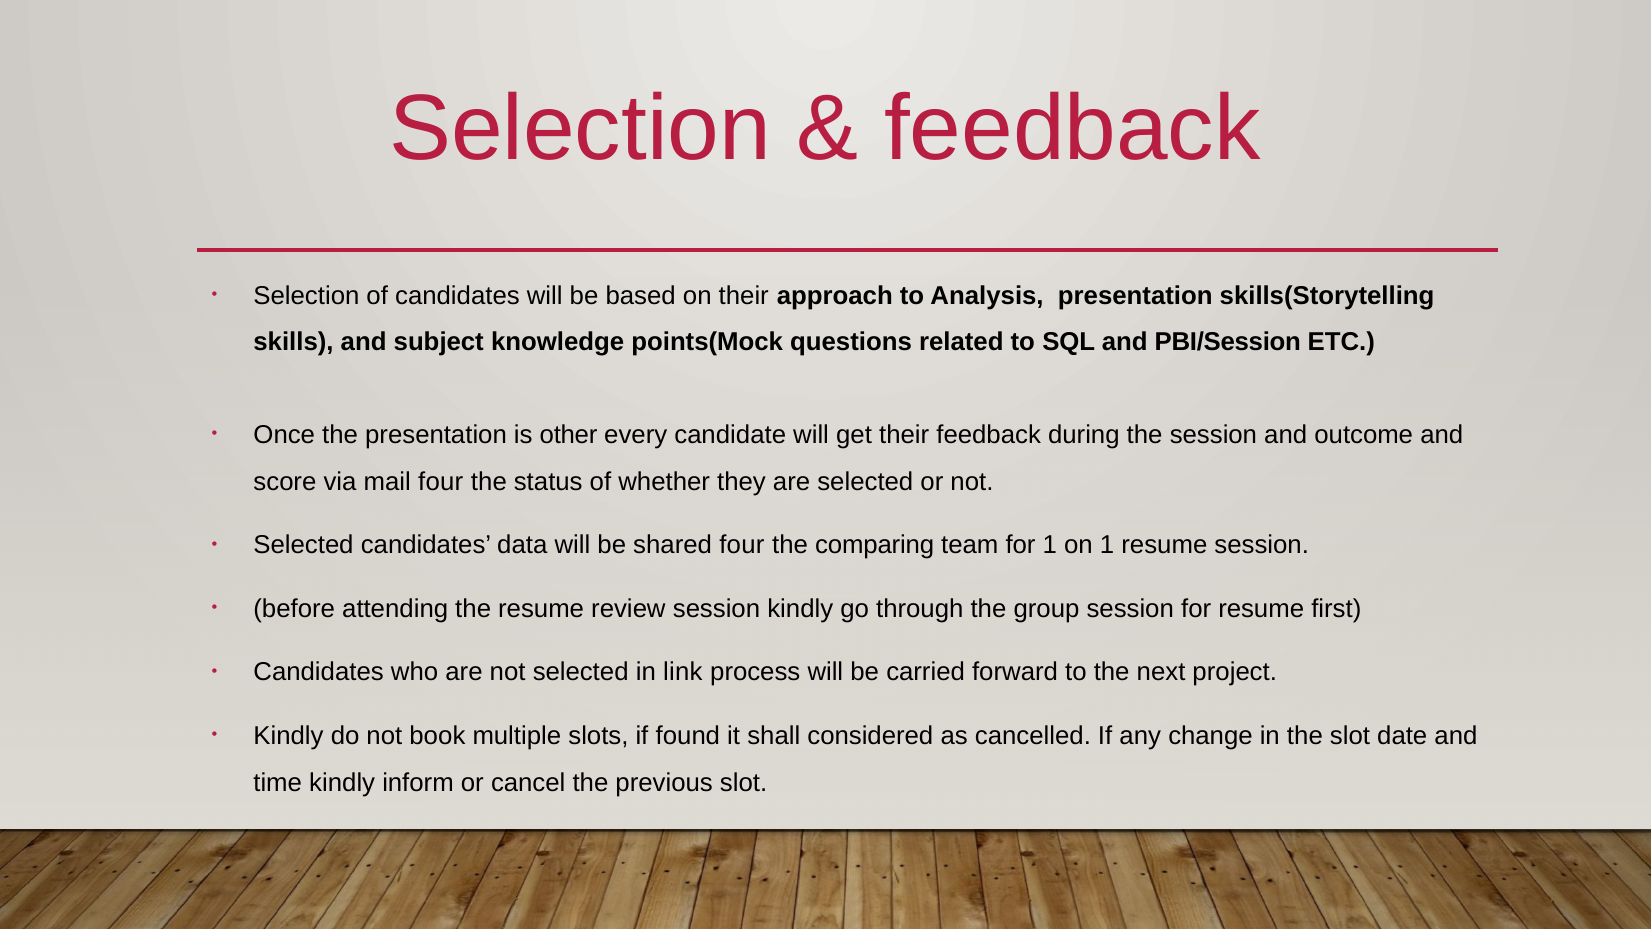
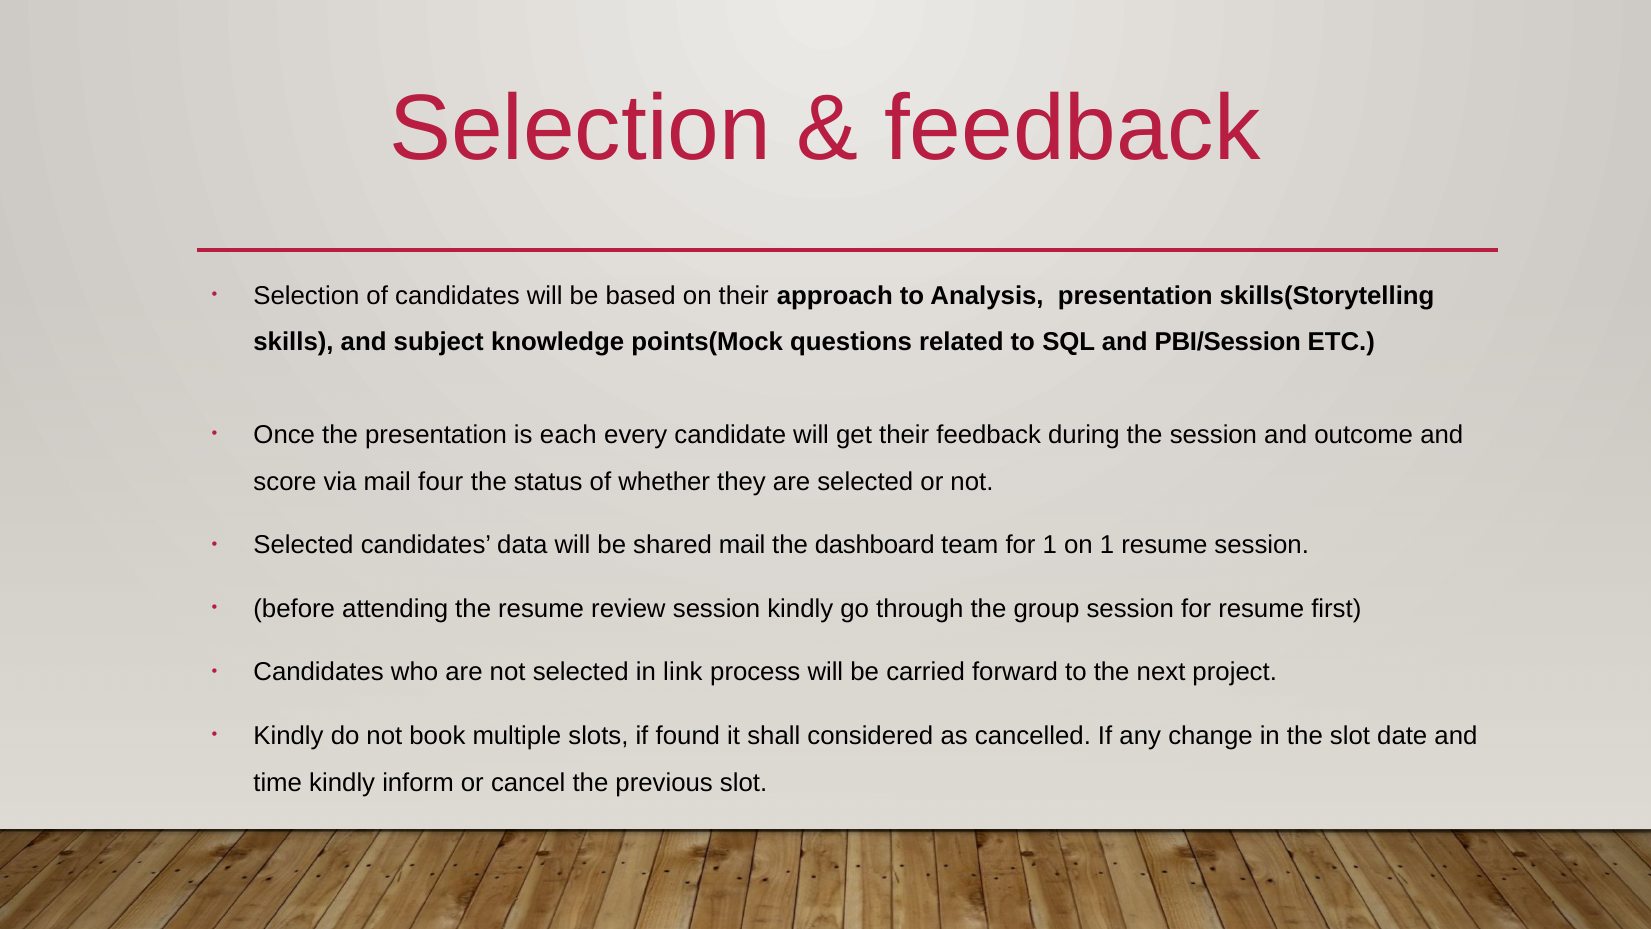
other: other -> each (568, 435)
shared four: four -> mail (742, 545)
comparing: comparing -> dashboard (875, 545)
